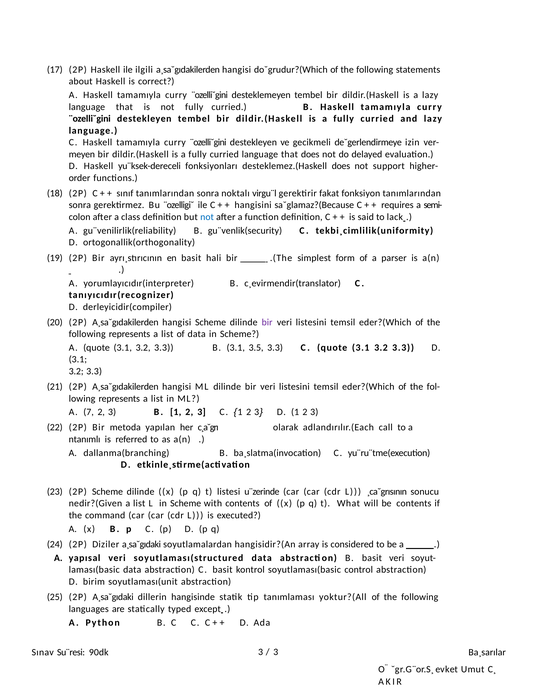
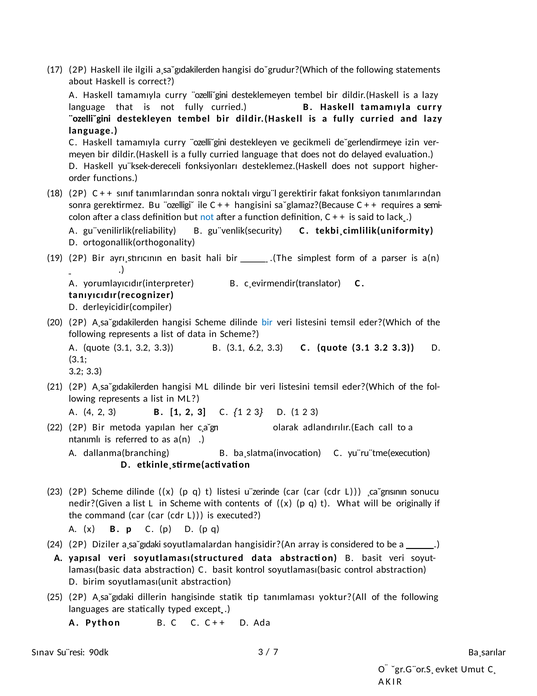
bir colour: purple -> blue (267, 322)
3.5: 3.5 -> 6.2 (256, 347)
7: 7 -> 4 (89, 411)
be contents: contents -> originally (414, 503)
3: 3 -> 7 (276, 651)
